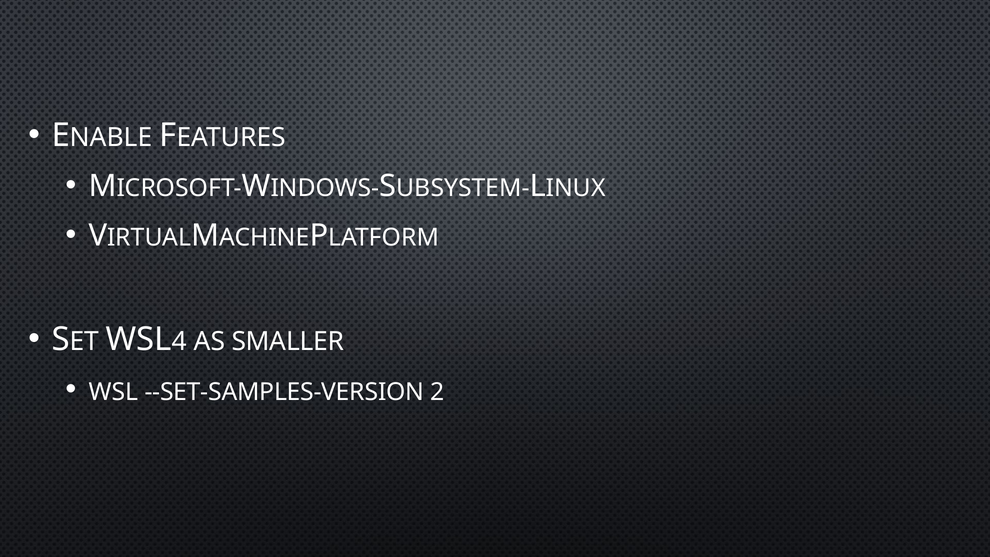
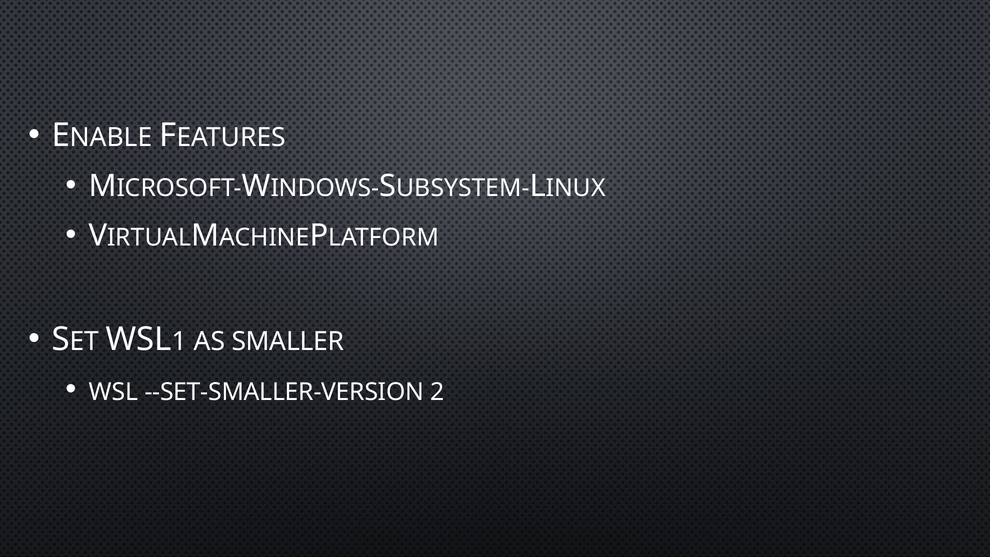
4: 4 -> 1 (179, 342)
--SET-SAMPLES-VERSION: --SET-SAMPLES-VERSION -> --SET-SMALLER-VERSION (284, 392)
